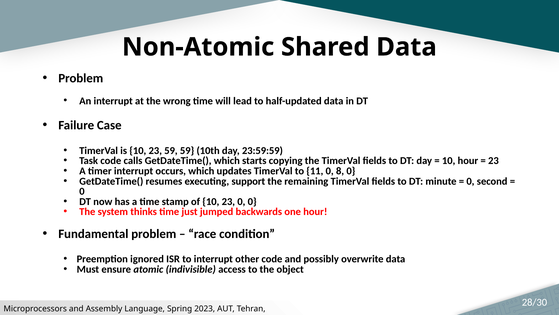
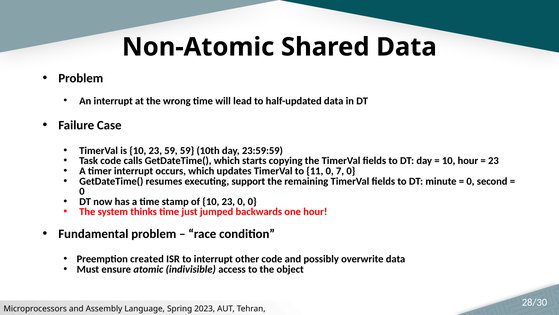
8: 8 -> 7 (340, 171)
ignored: ignored -> created (147, 259)
